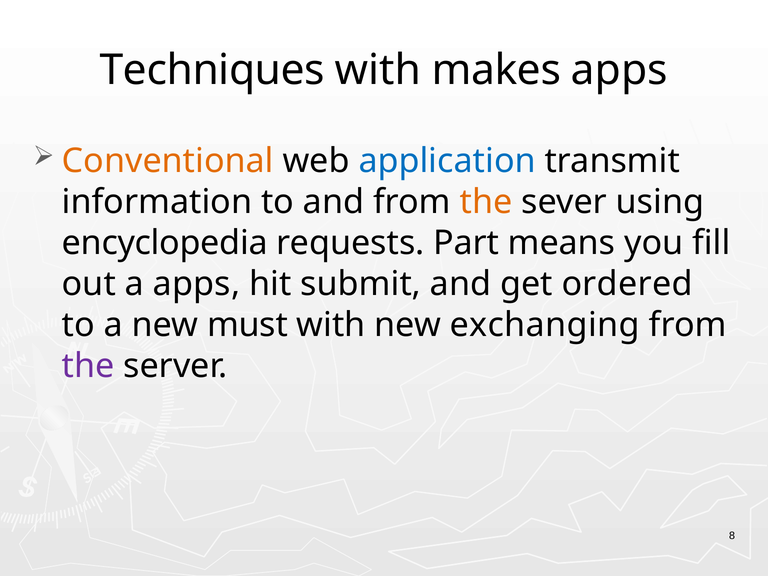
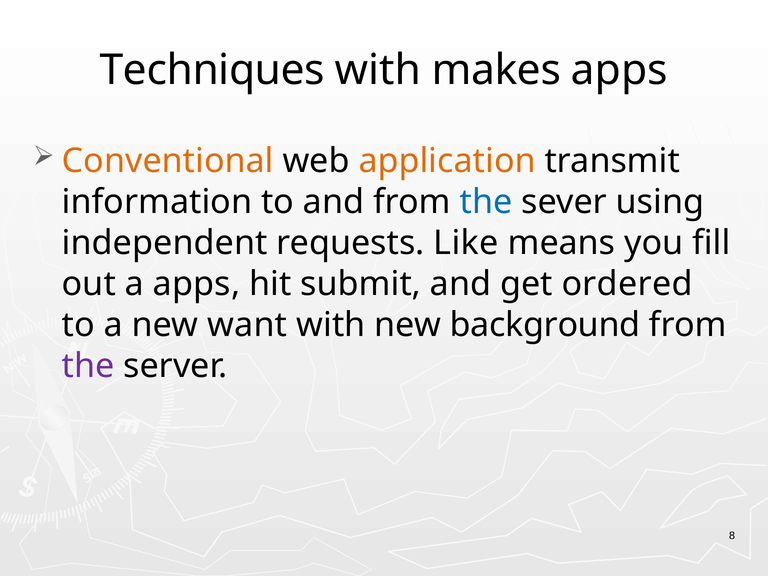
application colour: blue -> orange (447, 161)
the colour: orange -> blue (486, 202)
encyclopedia: encyclopedia -> independent (165, 243)
Part: Part -> Like (466, 243)
must: must -> want (247, 325)
exchanging: exchanging -> background (545, 325)
